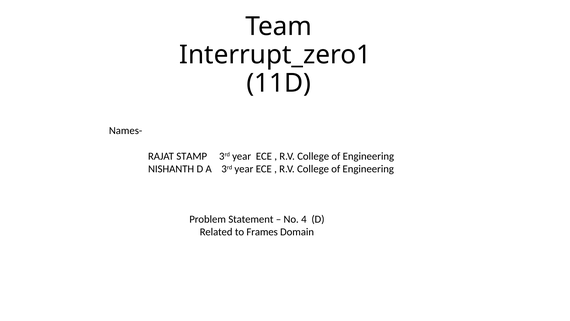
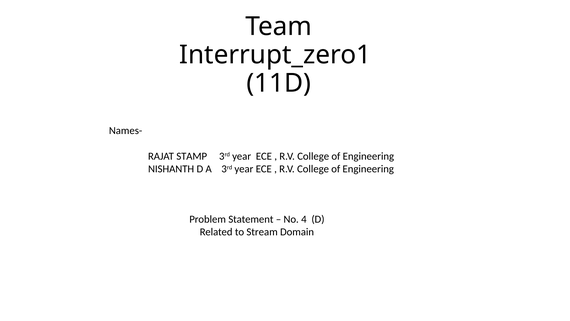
Frames: Frames -> Stream (262, 232)
